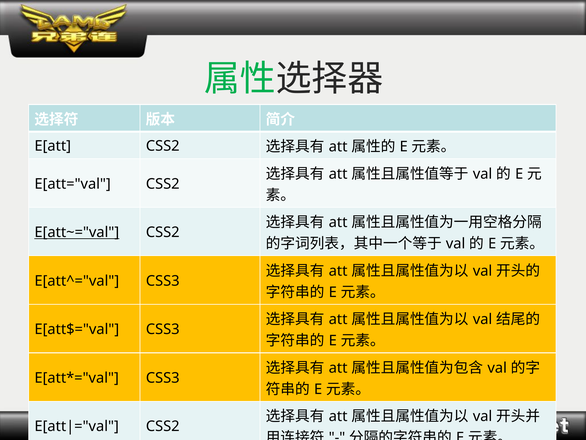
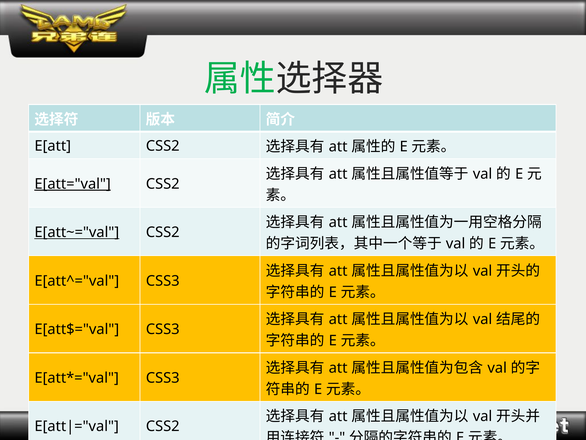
E[att="val underline: none -> present (73, 184)
